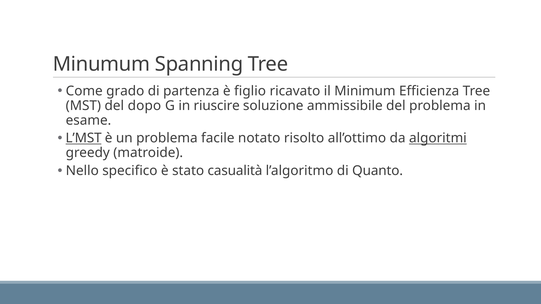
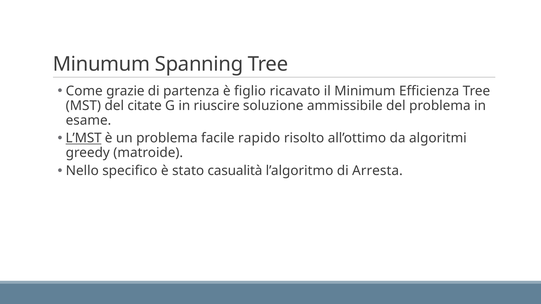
grado: grado -> grazie (125, 91)
dopo: dopo -> citate (145, 106)
notato: notato -> rapido (259, 138)
algoritmi underline: present -> none (438, 138)
Quanto: Quanto -> Arresta (377, 171)
